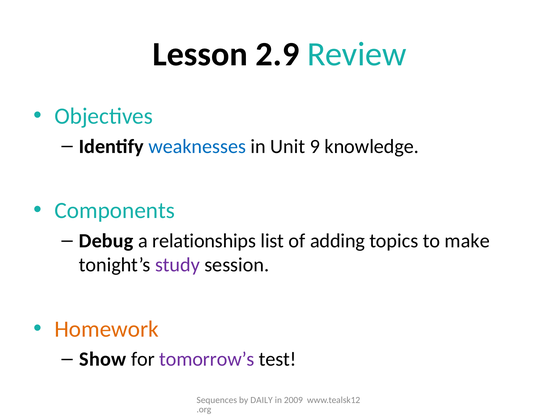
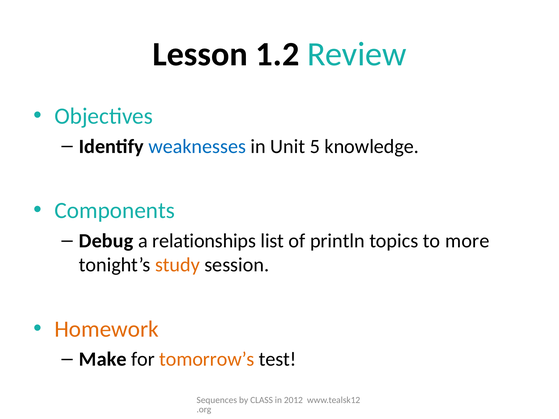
2.9: 2.9 -> 1.2 (277, 54)
9: 9 -> 5 (315, 146)
adding: adding -> println (337, 241)
make: make -> more (467, 241)
study colour: purple -> orange (177, 265)
Show: Show -> Make (103, 359)
tomorrow’s colour: purple -> orange (207, 359)
DAILY: DAILY -> CLASS (262, 400)
2009: 2009 -> 2012 (293, 400)
